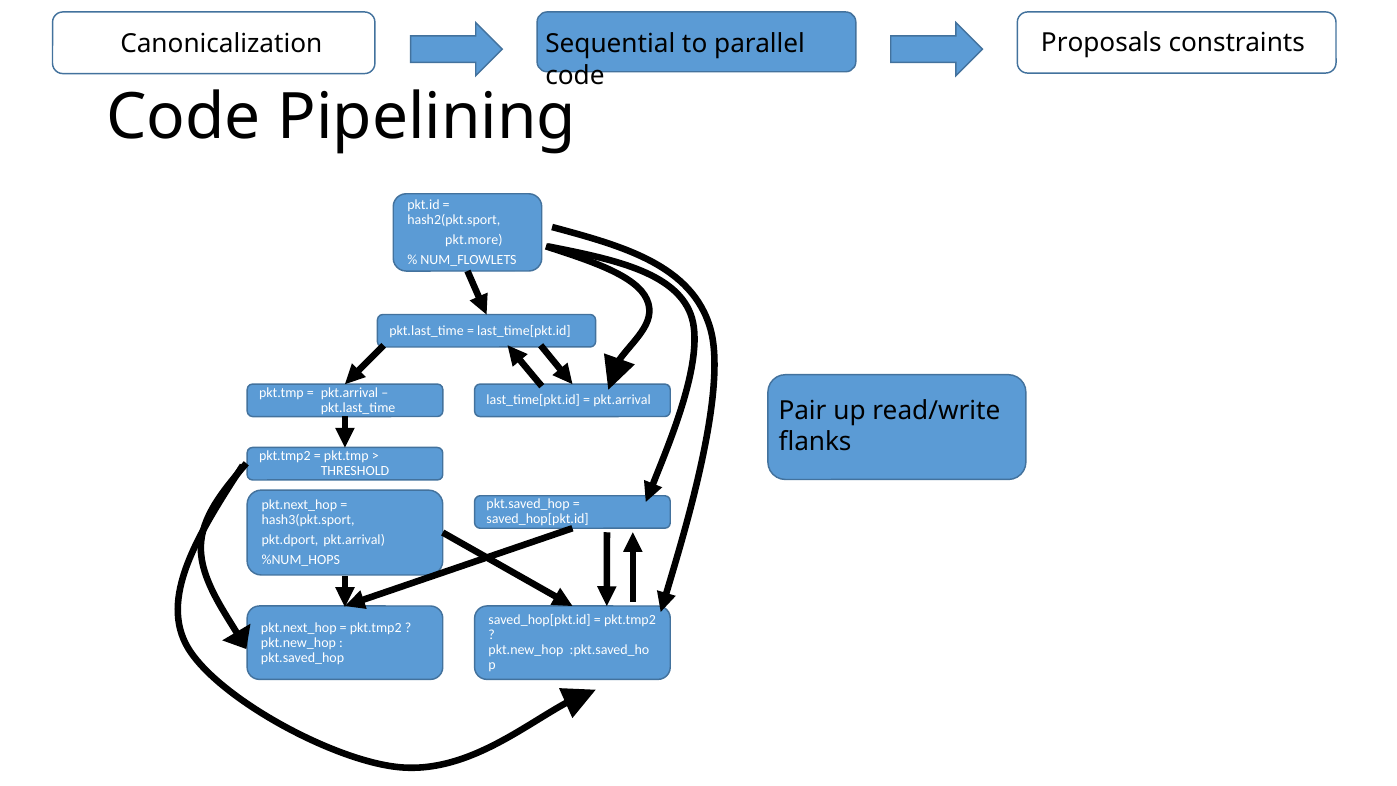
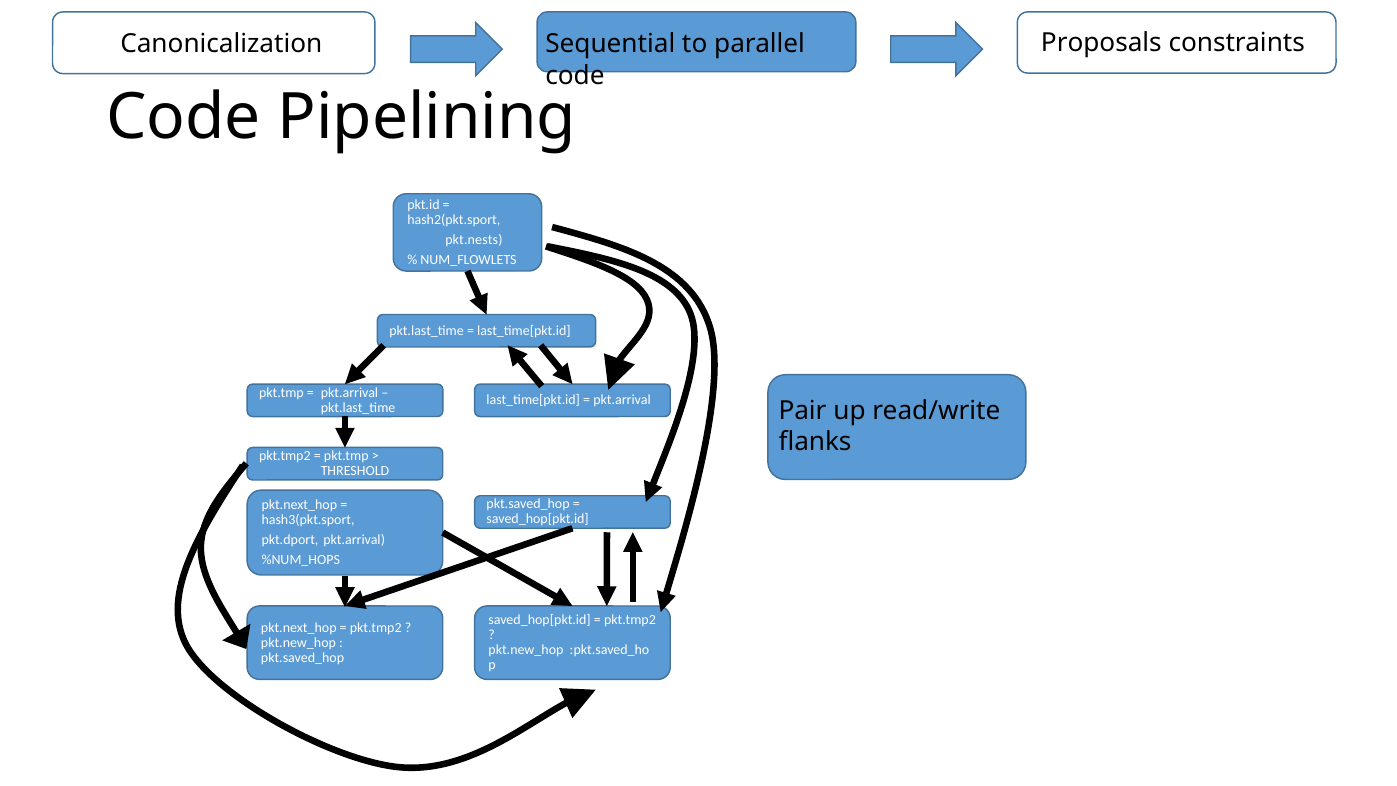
pkt.more: pkt.more -> pkt.nests (474, 240)
